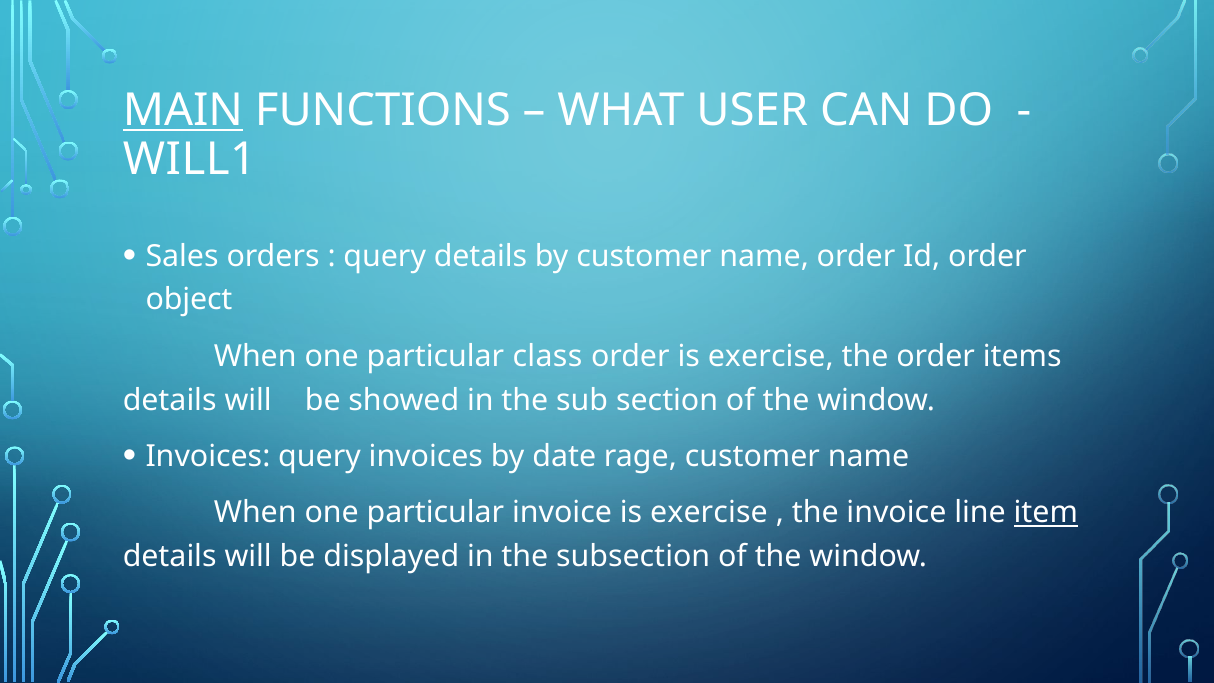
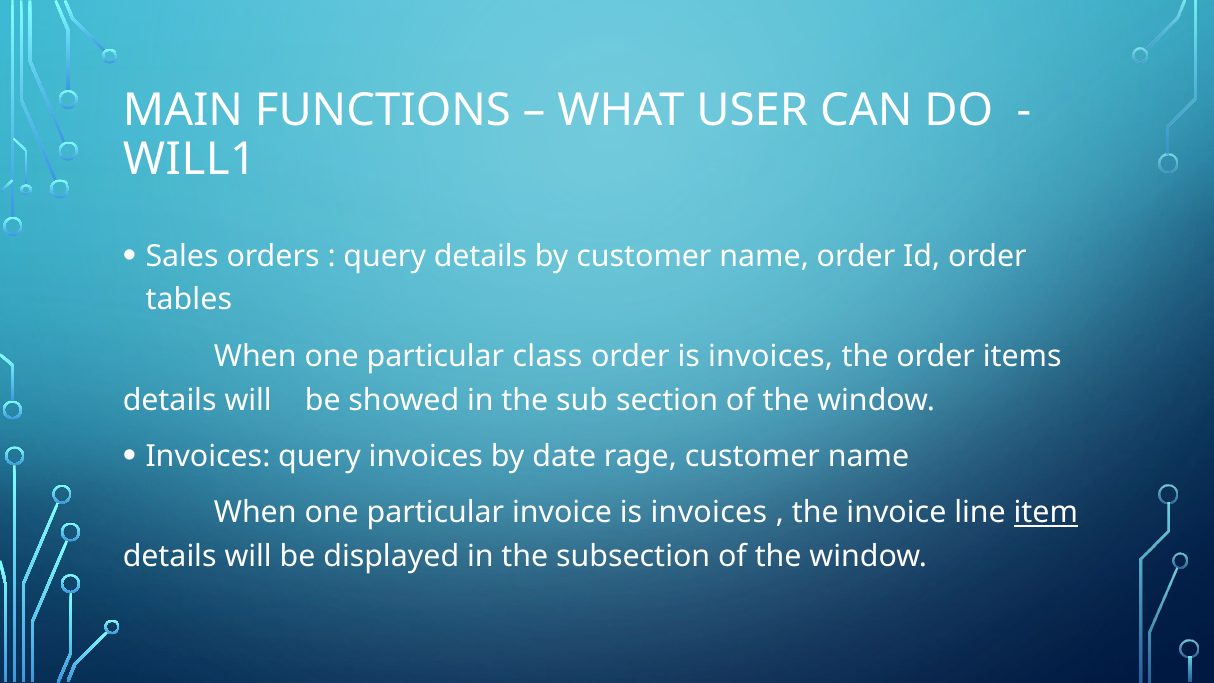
MAIN underline: present -> none (183, 110)
object: object -> tables (189, 300)
order is exercise: exercise -> invoices (771, 356)
invoice is exercise: exercise -> invoices (709, 513)
